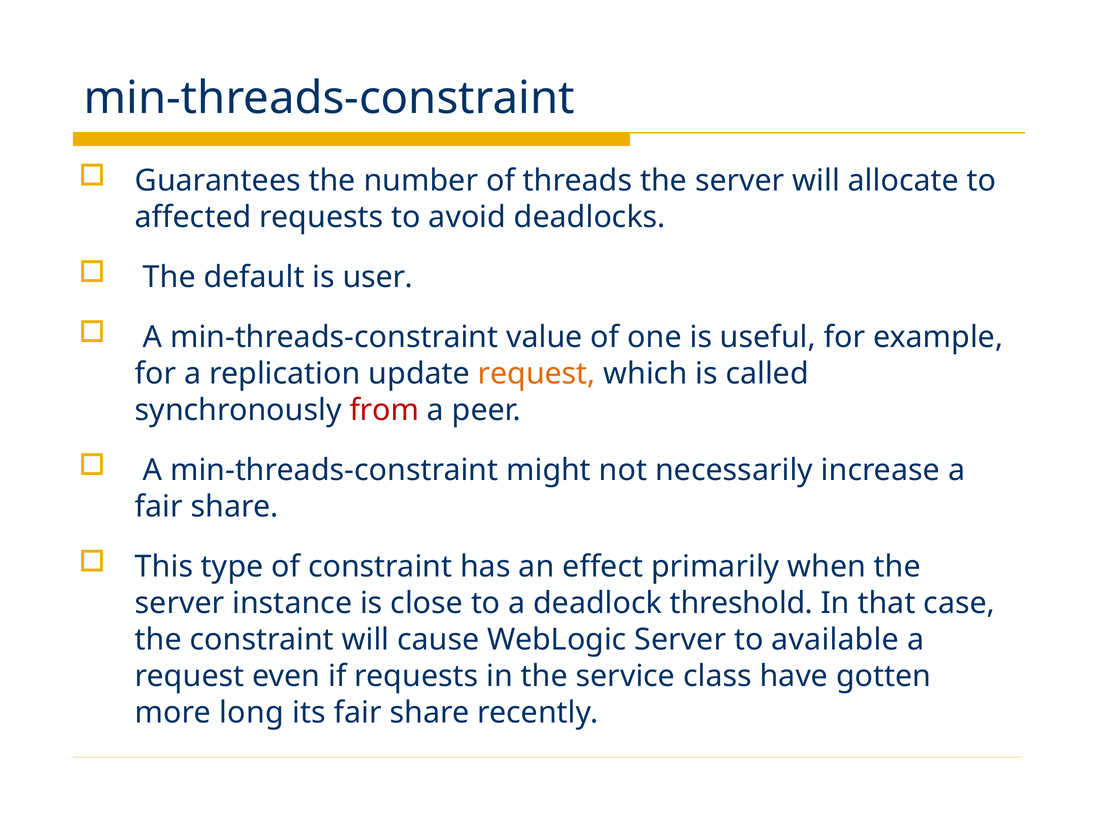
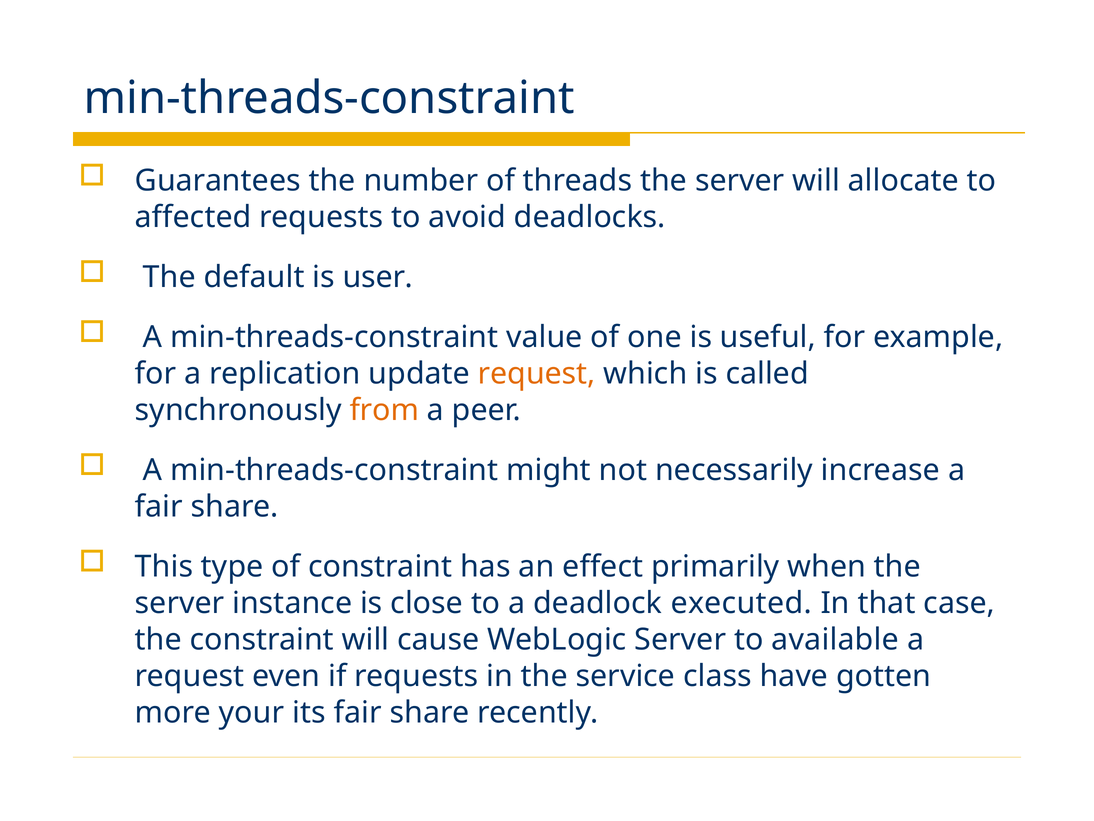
from colour: red -> orange (384, 410)
threshold: threshold -> executed (741, 603)
long: long -> your (252, 712)
